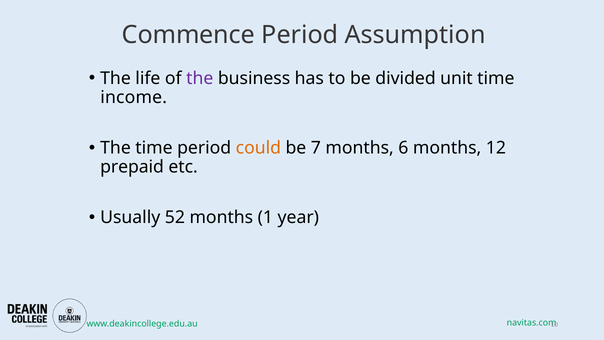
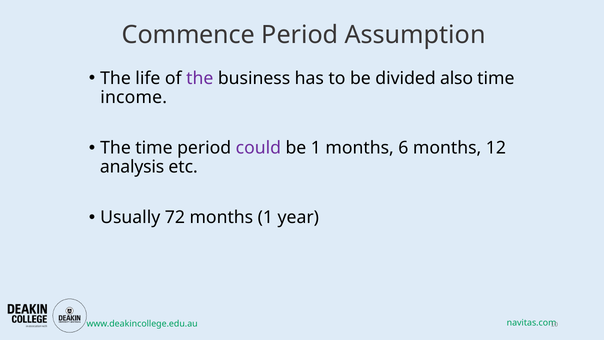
unit: unit -> also (457, 78)
could colour: orange -> purple (258, 148)
be 7: 7 -> 1 (316, 148)
prepaid: prepaid -> analysis (132, 167)
52: 52 -> 72 (175, 217)
